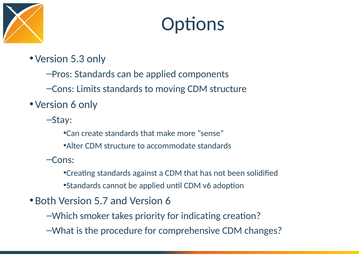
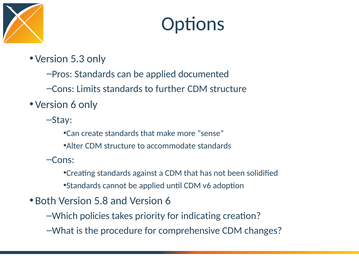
components: components -> documented (204, 74)
moving: moving -> further (170, 89)
5.7: 5.7 -> 5.8 (101, 201)
smoker: smoker -> policies (95, 216)
